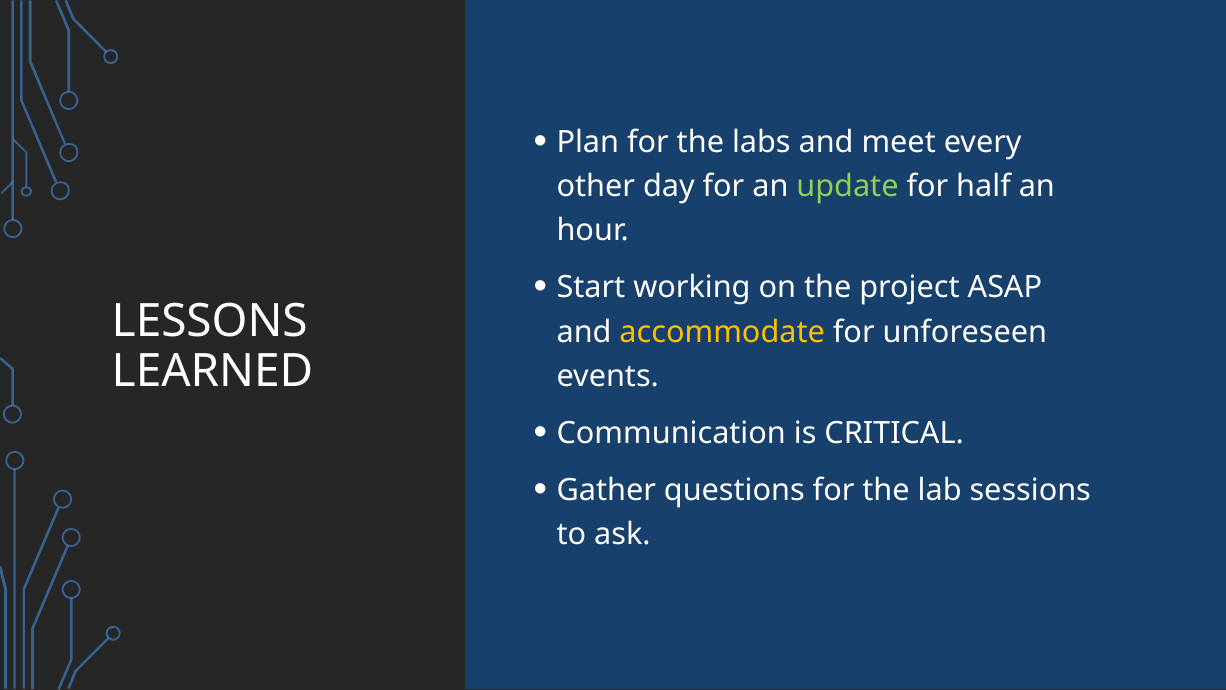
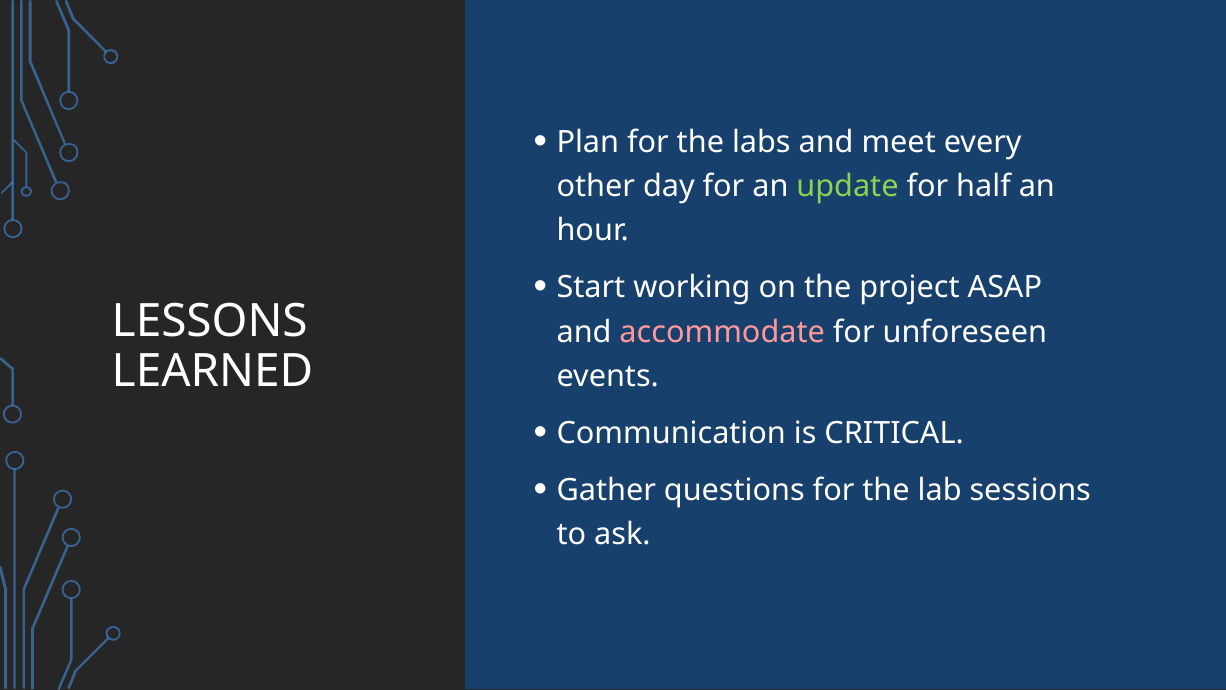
accommodate colour: yellow -> pink (722, 332)
